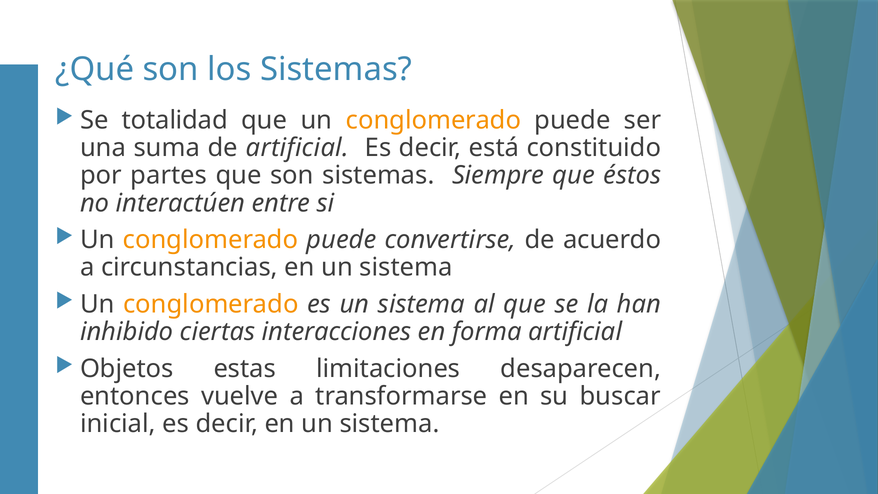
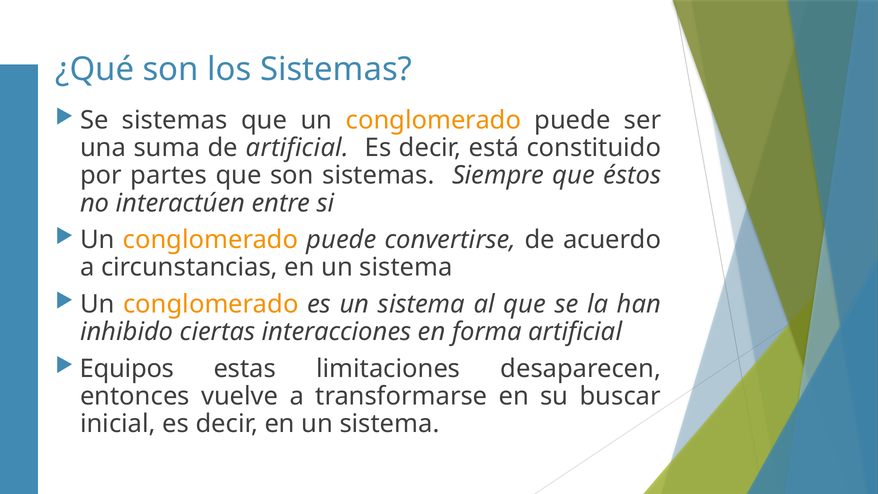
Se totalidad: totalidad -> sistemas (175, 120)
Objetos: Objetos -> Equipos (127, 369)
